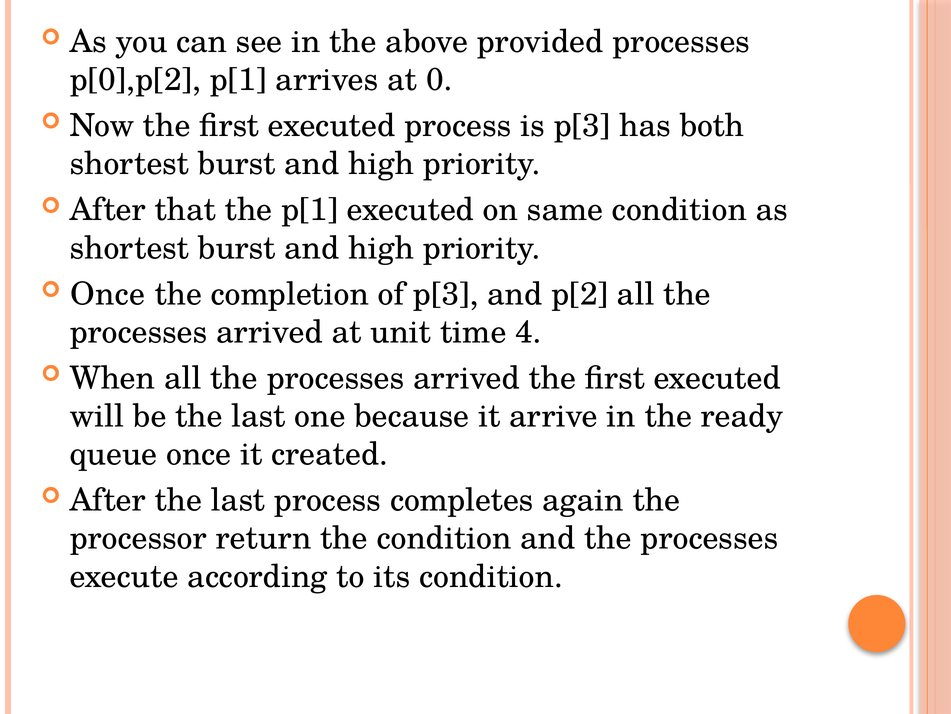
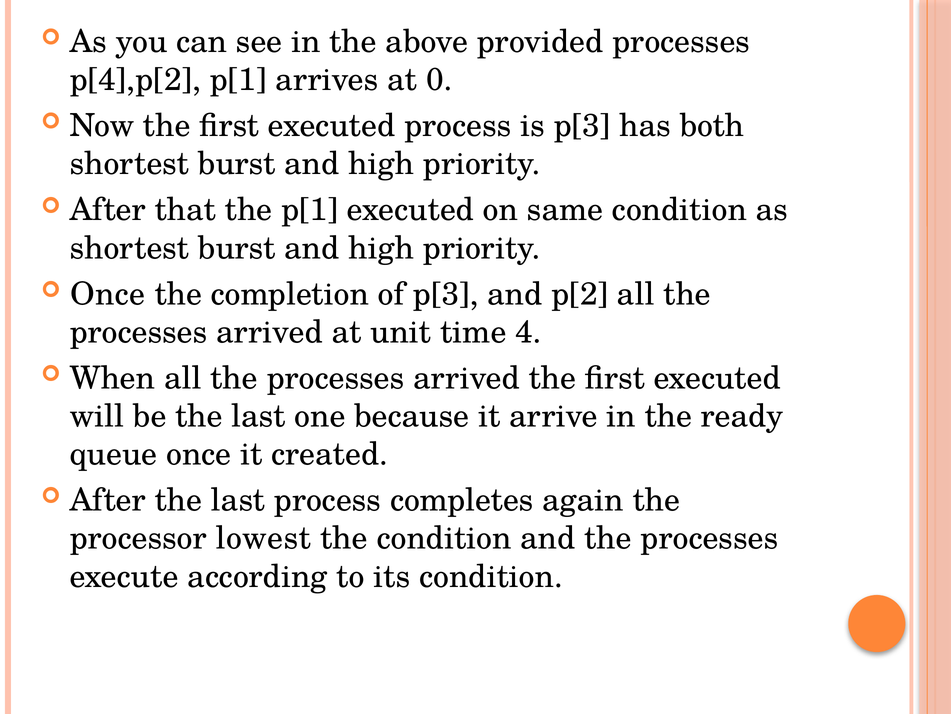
p[0],p[2: p[0],p[2 -> p[4],p[2 (135, 80)
return: return -> lowest (263, 538)
